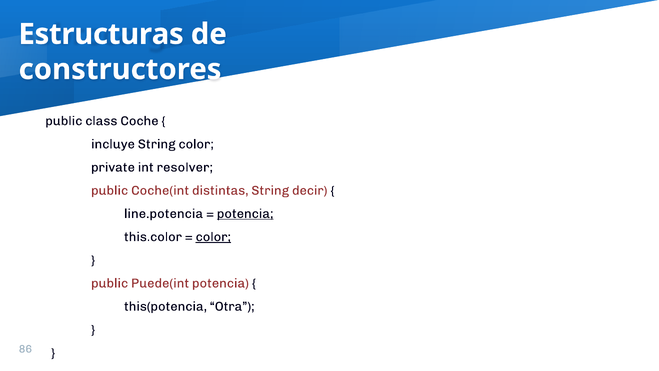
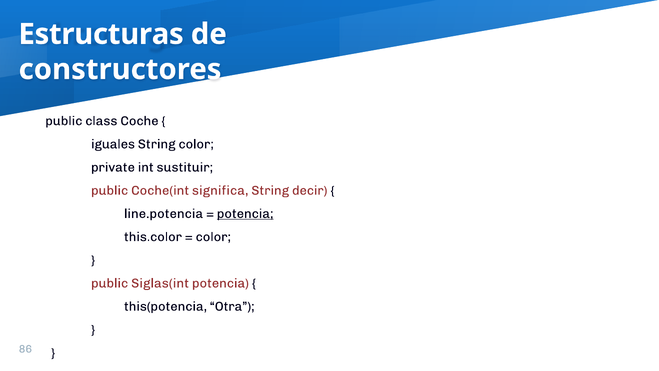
incluye: incluye -> iguales (113, 144)
resolver: resolver -> sustituir (185, 167)
distintas: distintas -> significa (220, 190)
color underline: present -> none (213, 237)
Puede(int: Puede(int -> Siglas(int (160, 283)
